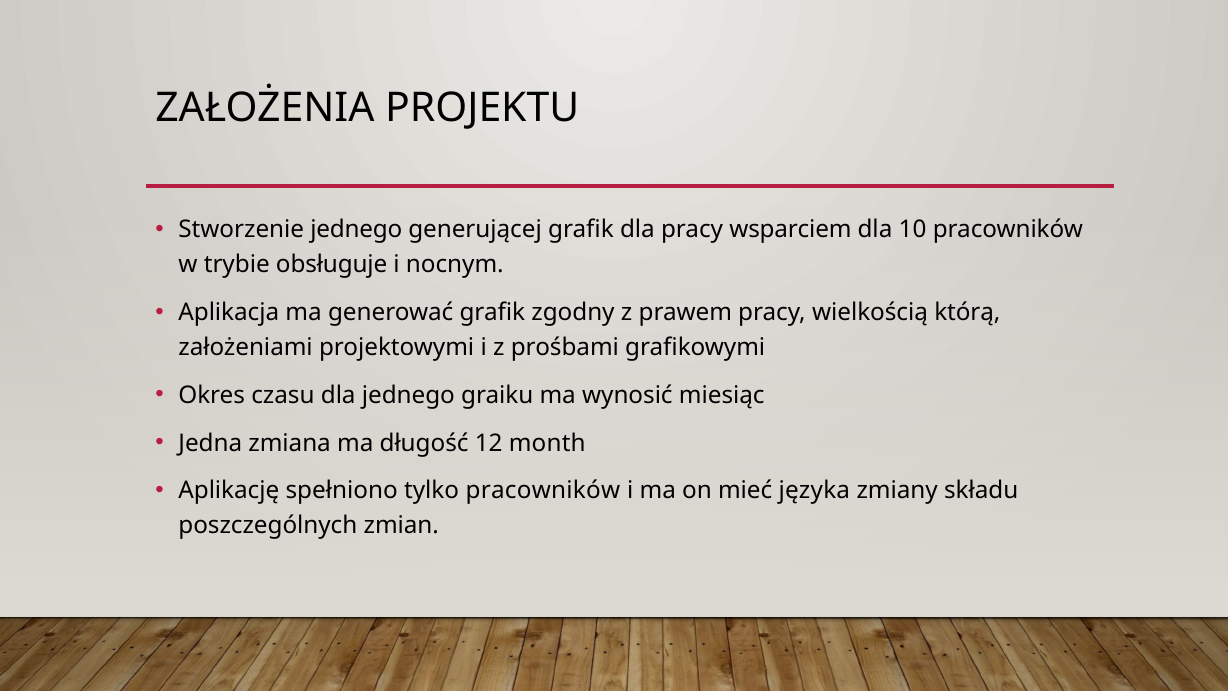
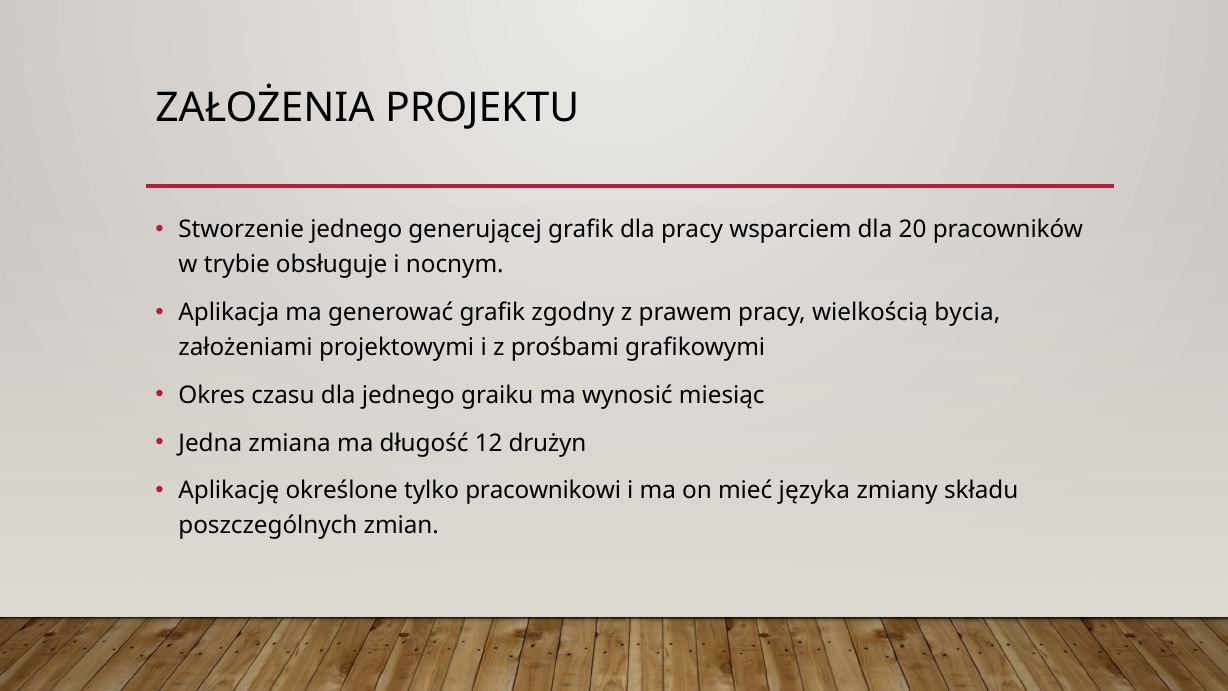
10: 10 -> 20 (913, 230)
którą: którą -> bycia (967, 312)
month: month -> drużyn (547, 443)
spełniono: spełniono -> określone (342, 491)
tylko pracowników: pracowników -> pracownikowi (543, 491)
